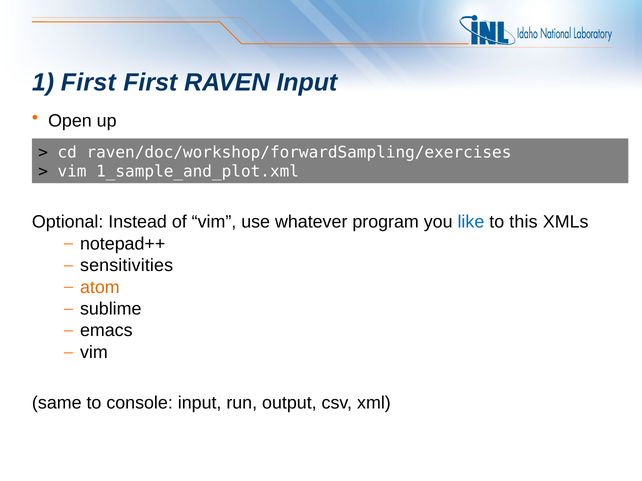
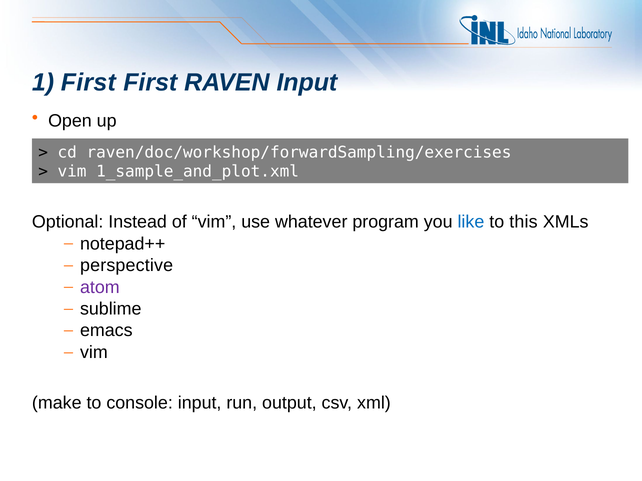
sensitivities: sensitivities -> perspective (127, 266)
atom colour: orange -> purple (100, 287)
same: same -> make (57, 403)
